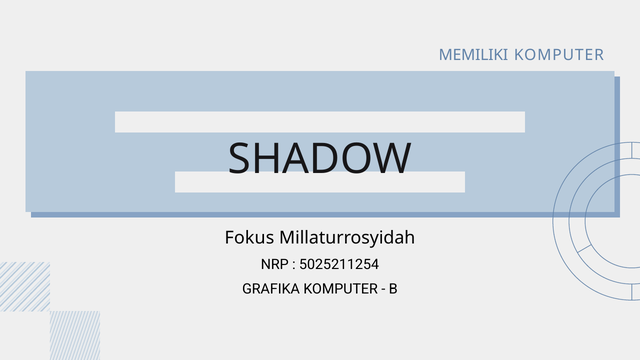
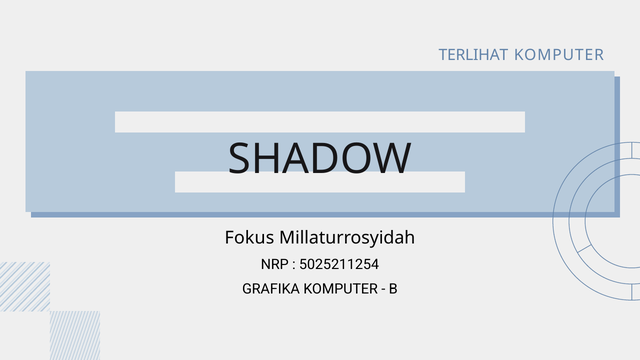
MEMILIKI: MEMILIKI -> TERLIHAT (473, 55)
